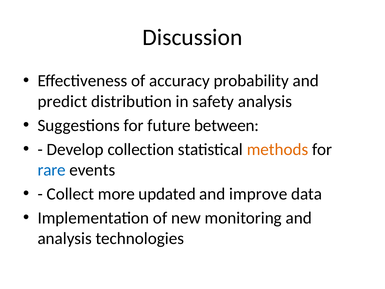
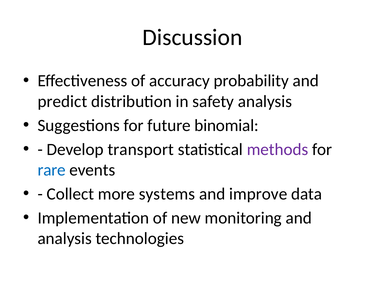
between: between -> binomial (227, 125)
collection: collection -> transport (141, 149)
methods colour: orange -> purple (278, 149)
updated: updated -> systems (167, 194)
